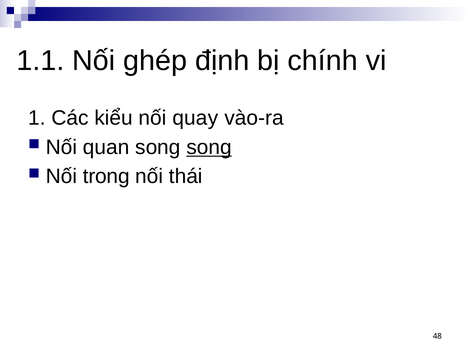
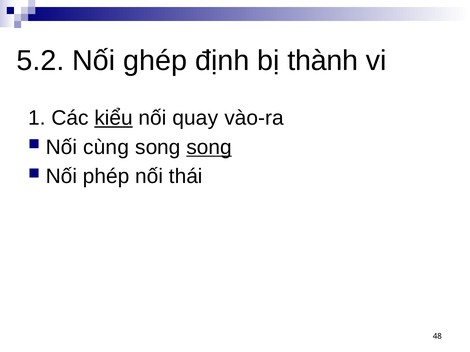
1.1: 1.1 -> 5.2 (40, 61)
chính: chính -> thành (323, 61)
kiểu underline: none -> present (114, 118)
quan: quan -> cùng (106, 147)
trong: trong -> phép (106, 177)
